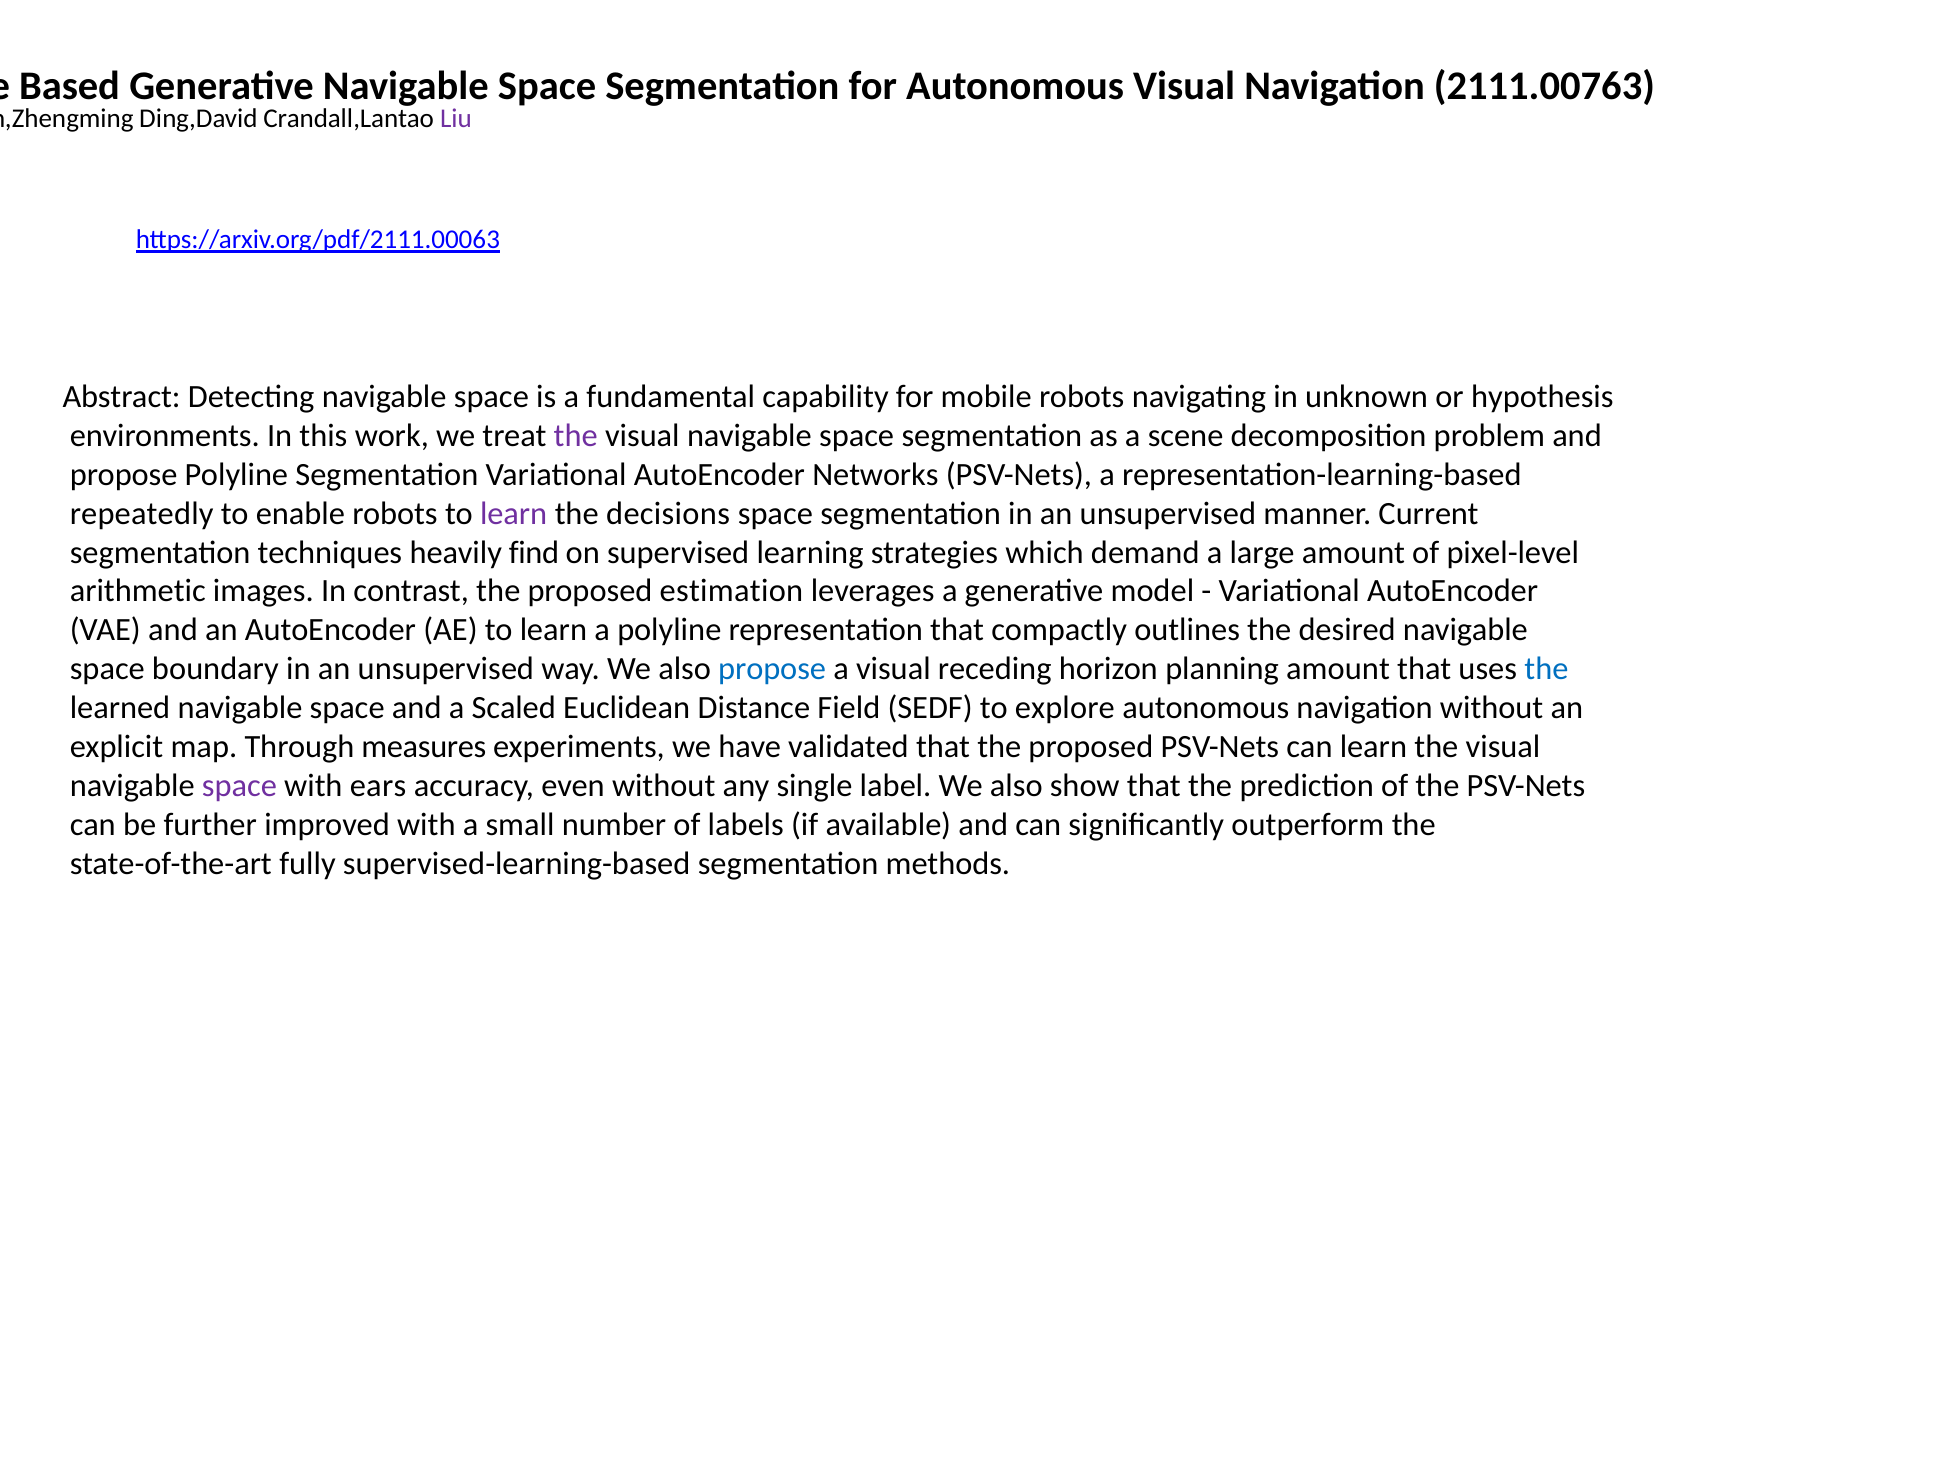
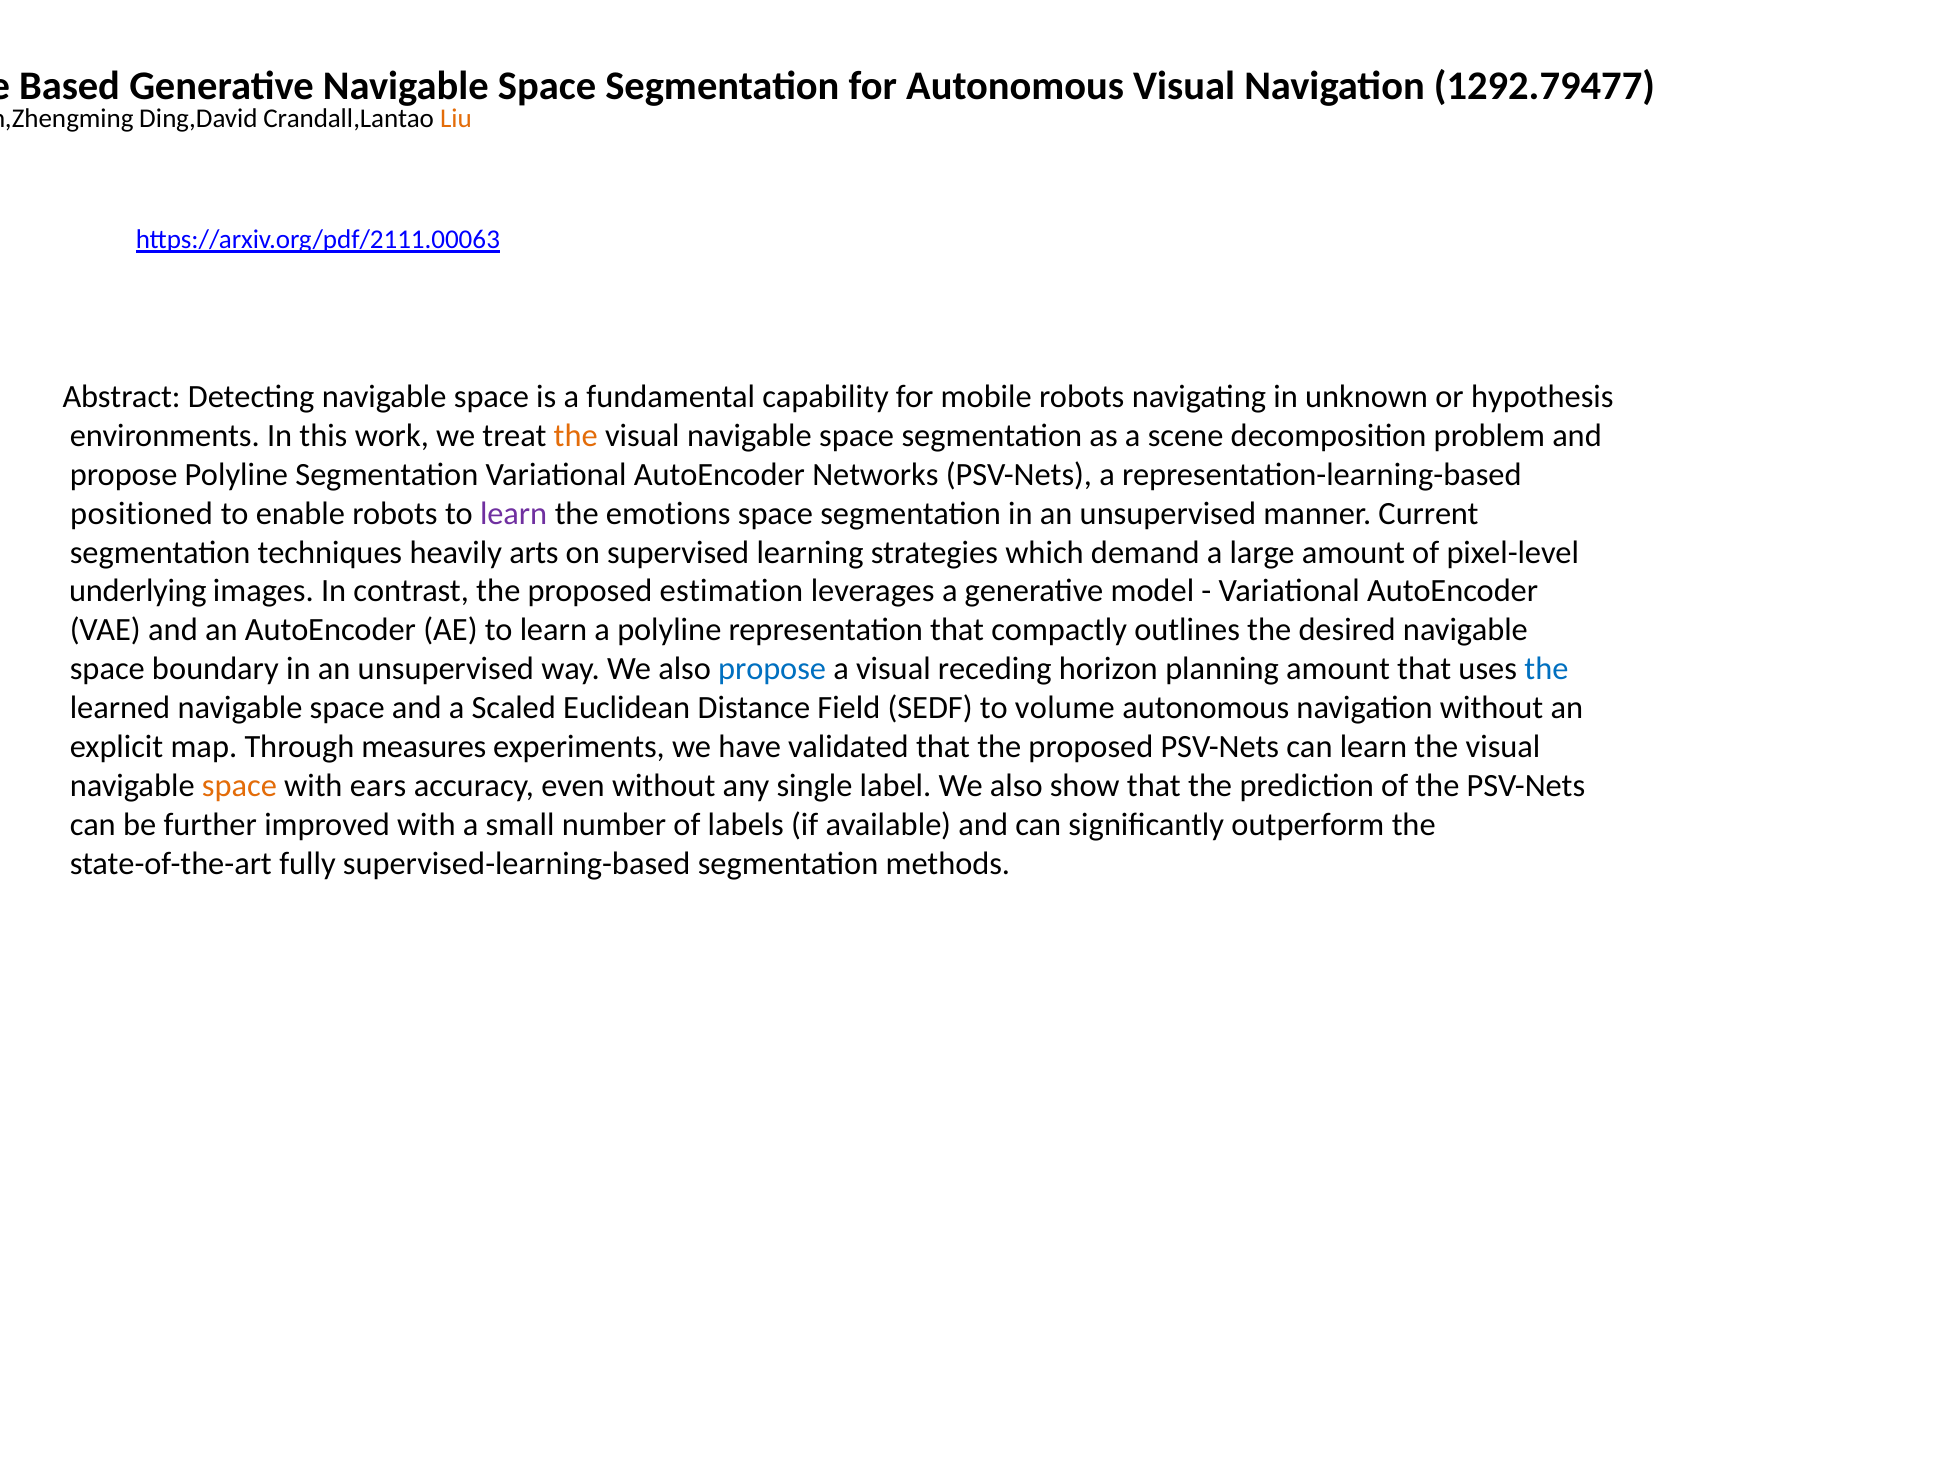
2111.00763: 2111.00763 -> 1292.79477 (1544, 86)
Liu colour: purple -> orange (456, 119)
the colour: purple -> orange (576, 435)
repeatedly: repeatedly -> positioned (142, 513)
decisions: decisions -> emotions (668, 513)
find: find -> arts (534, 552)
arithmetic: arithmetic -> underlying (138, 591)
explore: explore -> volume (1065, 708)
space colour: purple -> orange (239, 786)
